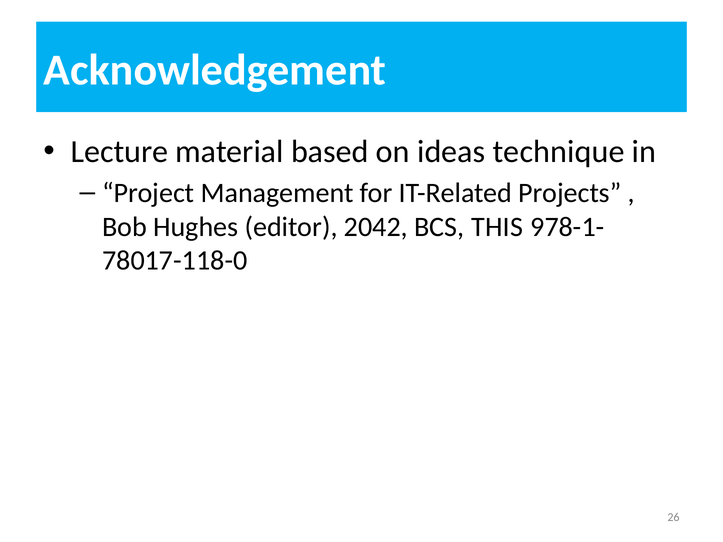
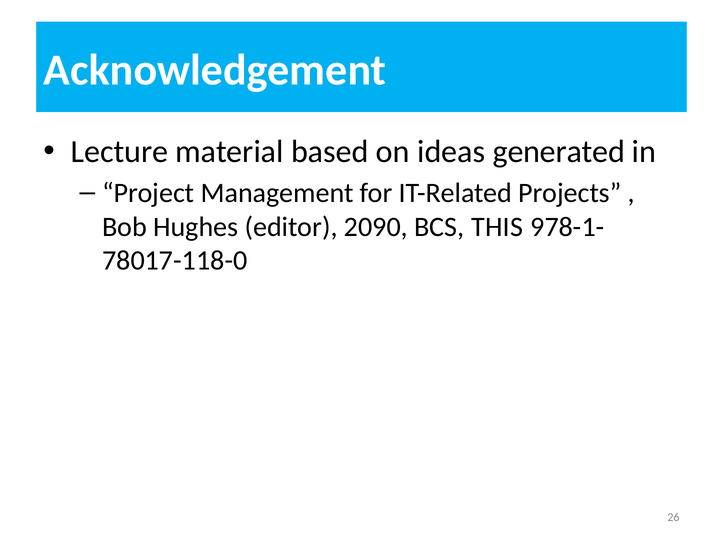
technique: technique -> generated (559, 152)
2042: 2042 -> 2090 (376, 227)
